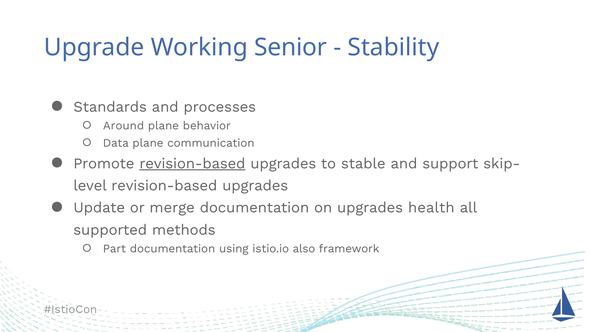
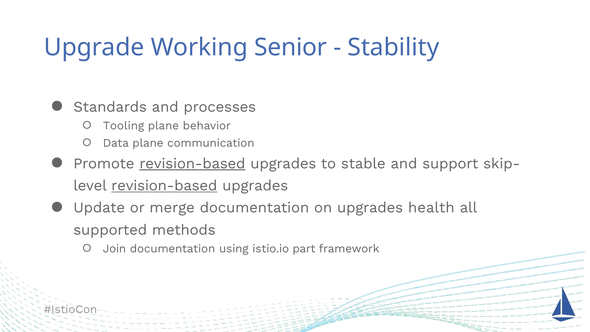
Around: Around -> Tooling (124, 126)
revision-based underline: none -> present (164, 186)
Part: Part -> Join (114, 249)
also: also -> part (304, 249)
